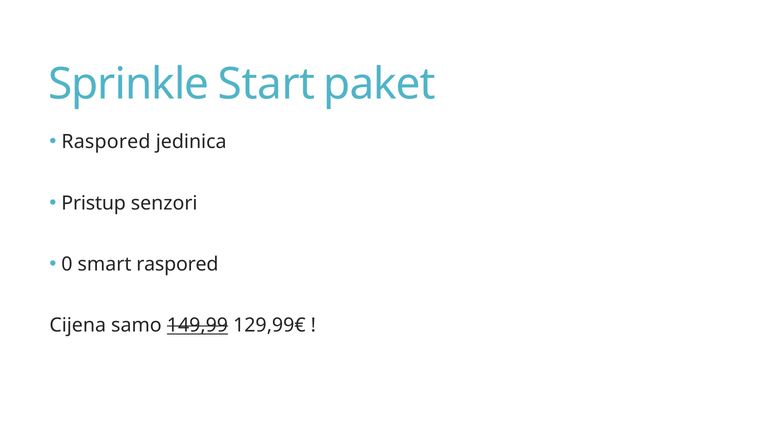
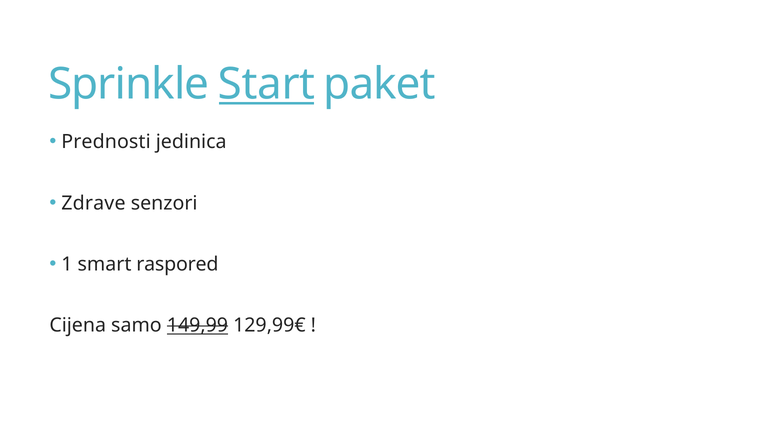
Start underline: none -> present (267, 84)
Raspored: Raspored -> Prednosti (106, 142)
Pristup: Pristup -> Zdrave (93, 203)
0: 0 -> 1 (67, 264)
